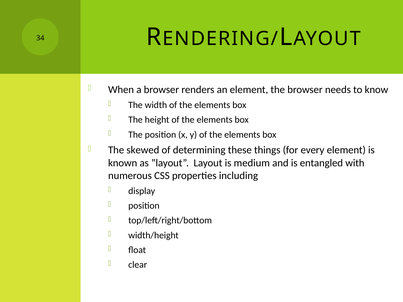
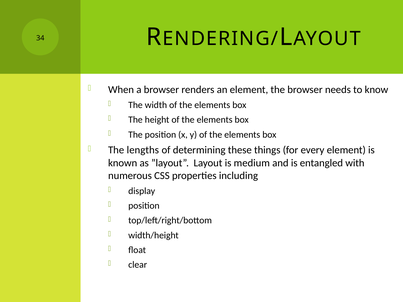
skewed: skewed -> lengths (143, 150)
